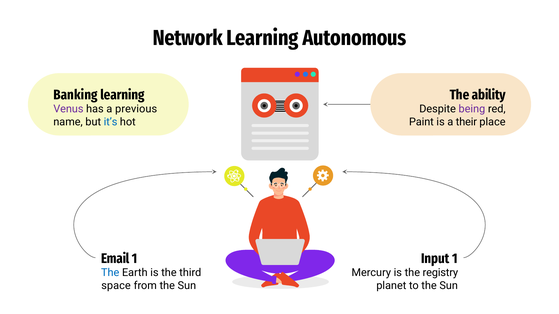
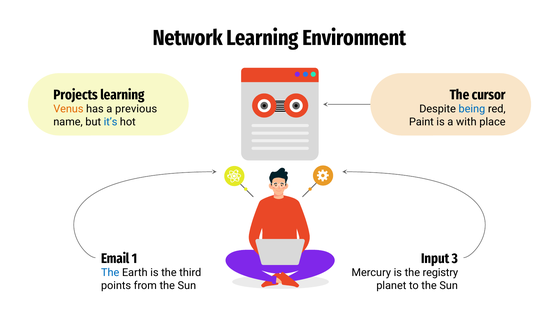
Autonomous: Autonomous -> Environment (354, 38)
Banking: Banking -> Projects (76, 95)
ability: ability -> cursor (489, 95)
Venus colour: purple -> orange (68, 109)
being colour: purple -> blue (472, 109)
their: their -> with (466, 122)
Input 1: 1 -> 3 (455, 259)
space: space -> points (116, 286)
